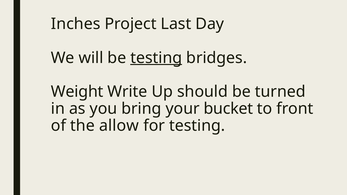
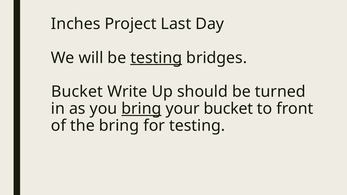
Weight: Weight -> Bucket (77, 92)
bring underline: none -> present (141, 109)
the allow: allow -> bring (119, 126)
